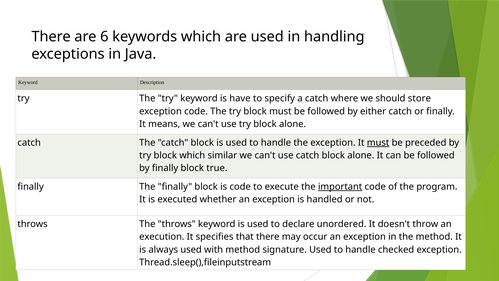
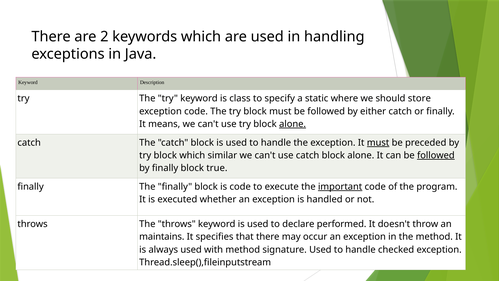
6: 6 -> 2 (104, 37)
have: have -> class (240, 98)
a catch: catch -> static (317, 98)
alone underline: none -> present (293, 124)
followed underline: none -> present (436, 155)
unordered: unordered -> performed (342, 224)
execution: execution -> maintains (162, 237)
